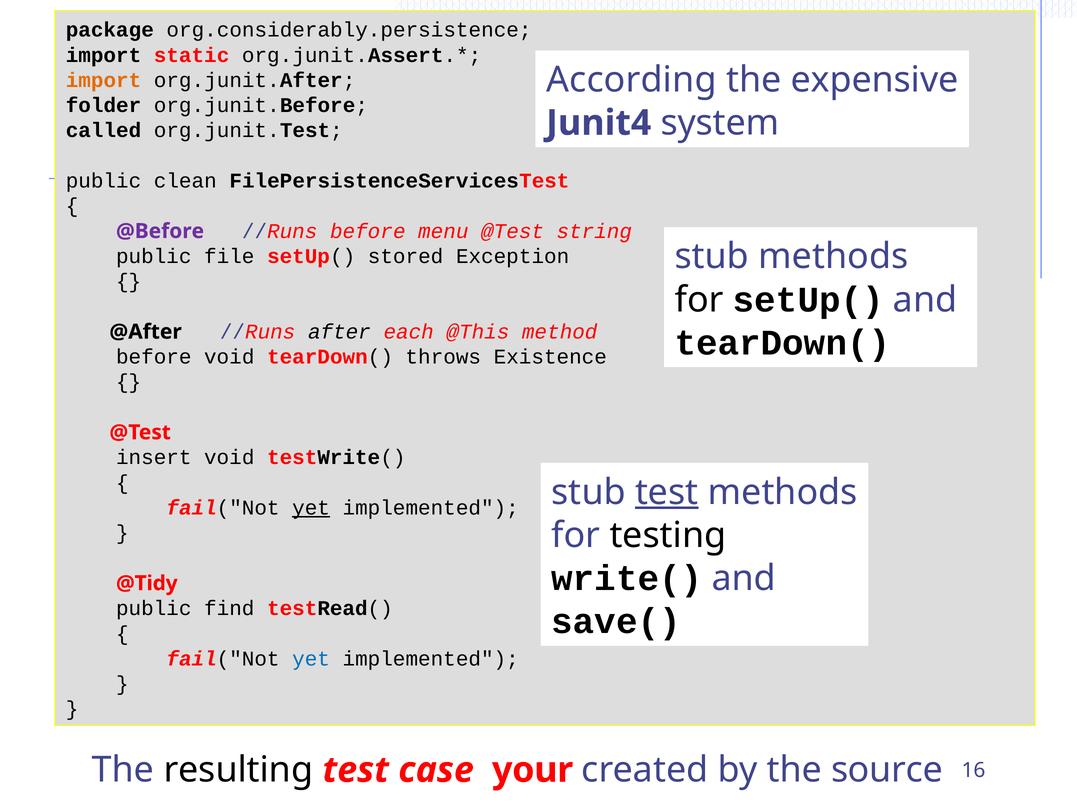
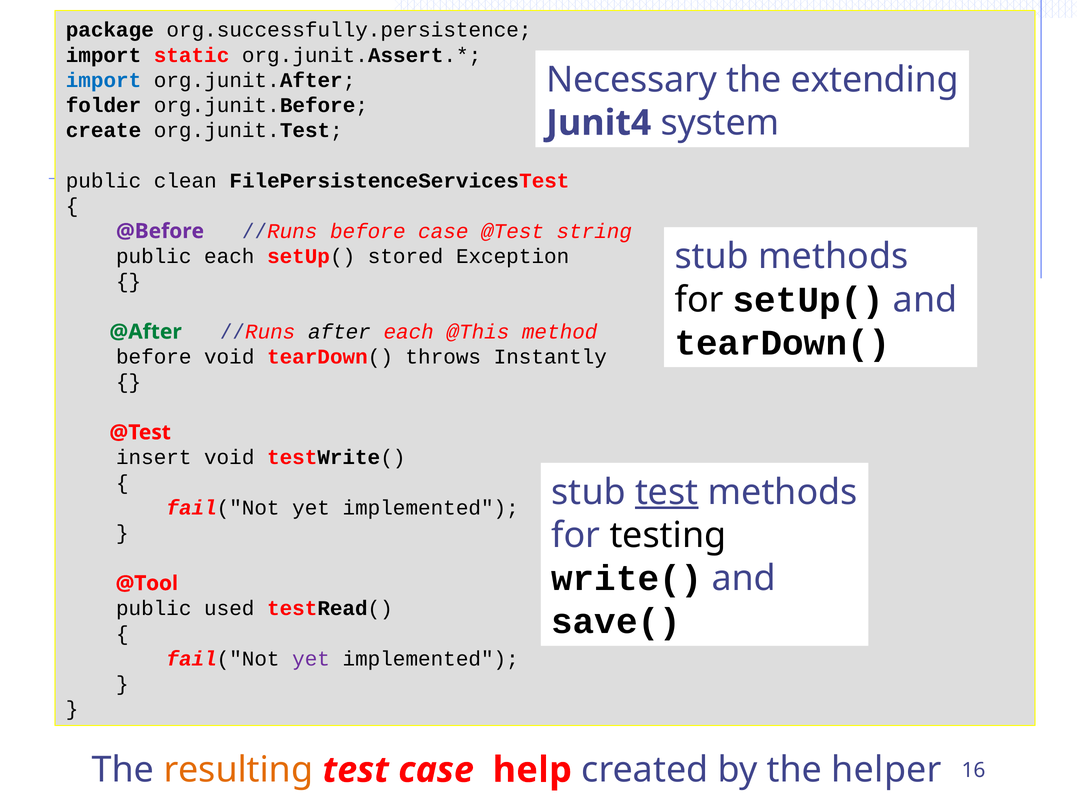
org.considerably.persistence: org.considerably.persistence -> org.successfully.persistence (349, 30)
According: According -> Necessary (632, 80)
expensive: expensive -> extending (875, 80)
import colour: orange -> blue (104, 80)
called: called -> create (104, 131)
before menu: menu -> case (443, 231)
public file: file -> each (229, 256)
@After colour: black -> green (146, 332)
Existence: Existence -> Instantly (550, 357)
yet underline: present -> none (311, 508)
@Tidy: @Tidy -> @Tool (147, 583)
find: find -> used (229, 608)
yet colour: blue -> purple (311, 659)
resulting colour: black -> orange (238, 770)
your: your -> help (532, 770)
source: source -> helper (887, 770)
